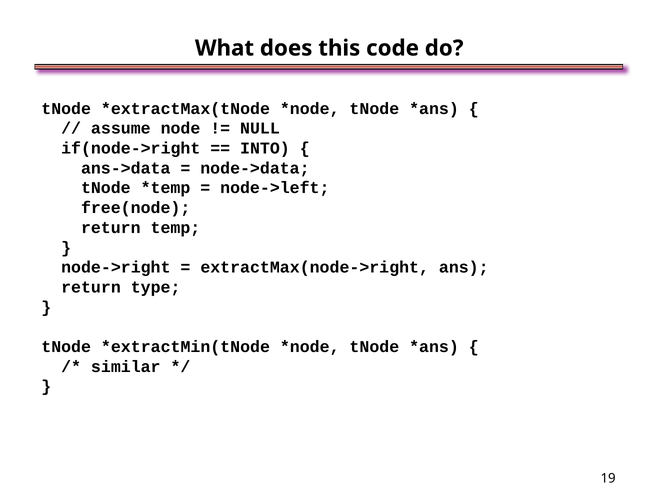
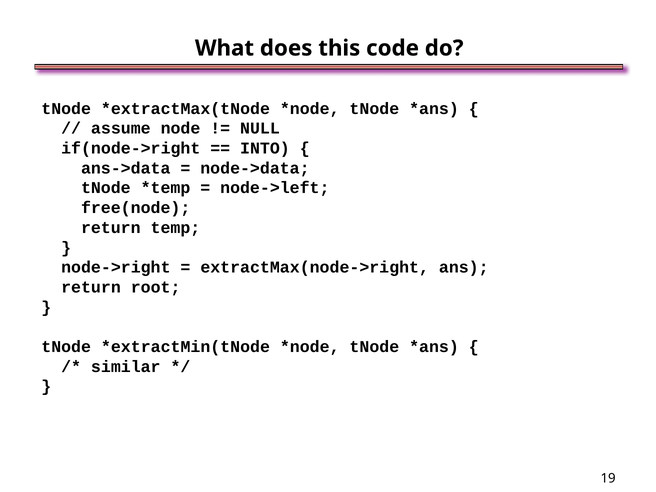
type: type -> root (156, 287)
